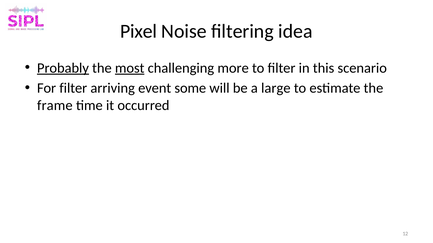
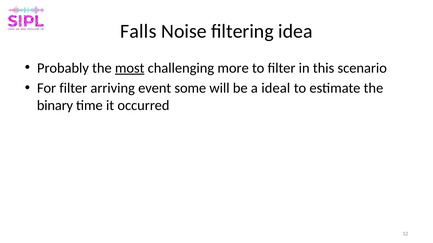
Pixel: Pixel -> Falls (138, 31)
Probably underline: present -> none (63, 68)
large: large -> ideal (276, 88)
frame: frame -> binary (55, 106)
